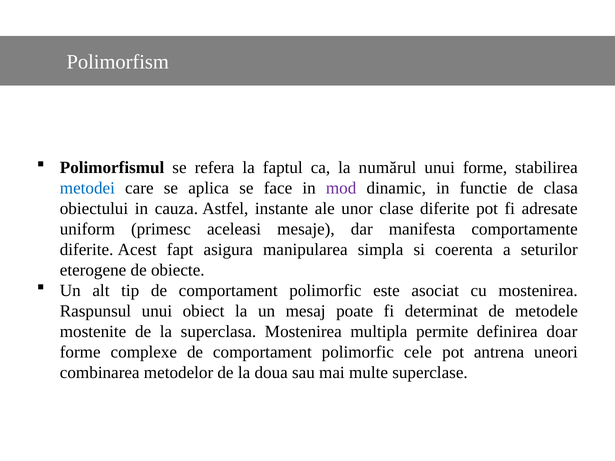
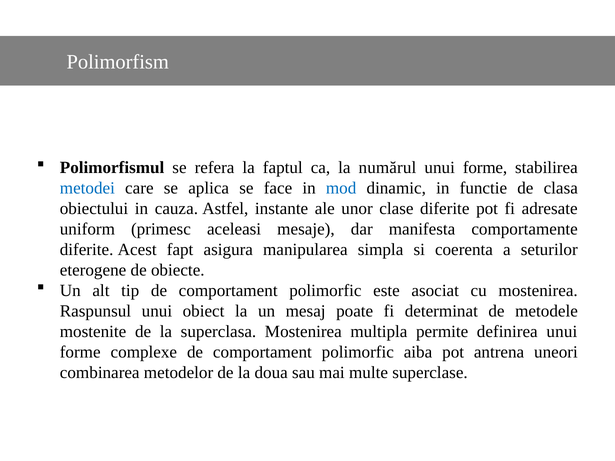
mod colour: purple -> blue (341, 188)
definirea doar: doar -> unui (562, 332)
cele: cele -> aiba (418, 352)
